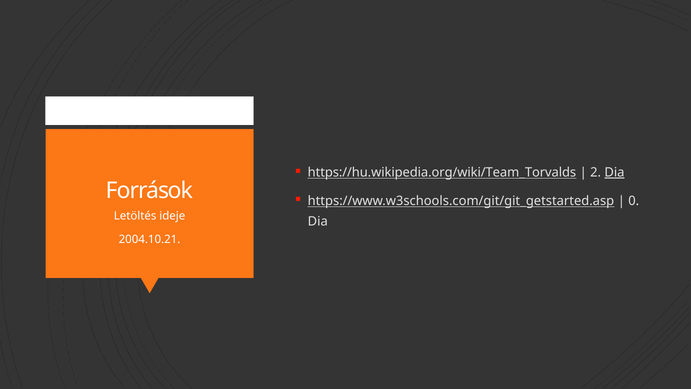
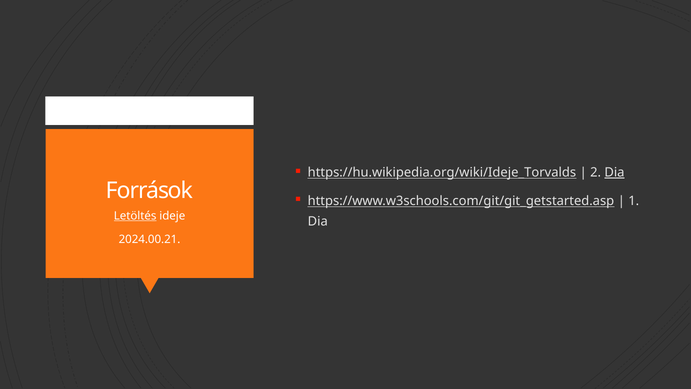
https://hu.wikipedia.org/wiki/Team_Torvalds: https://hu.wikipedia.org/wiki/Team_Torvalds -> https://hu.wikipedia.org/wiki/Ideje_Torvalds (442, 172)
0: 0 -> 1 (634, 201)
Letöltés underline: none -> present (135, 216)
2004.10.21: 2004.10.21 -> 2024.00.21 (150, 239)
